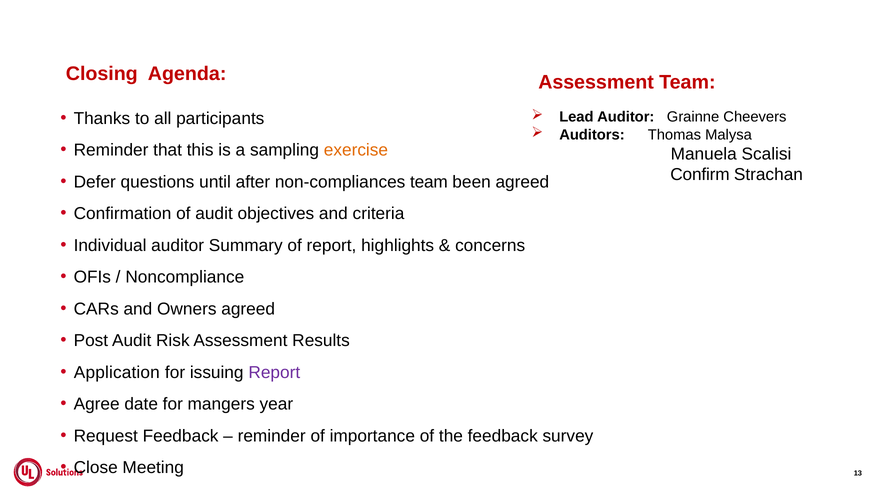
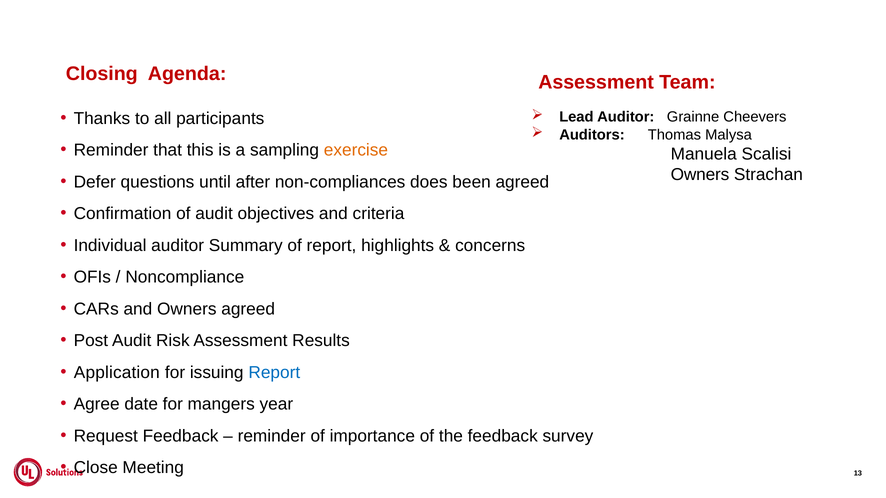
Confirm: Confirm -> Owners (700, 175)
non-compliances team: team -> does (429, 182)
Report colour: purple -> blue (274, 373)
